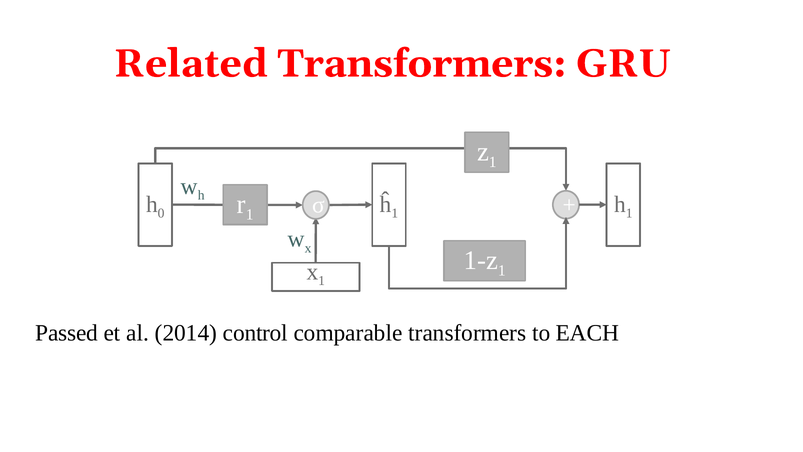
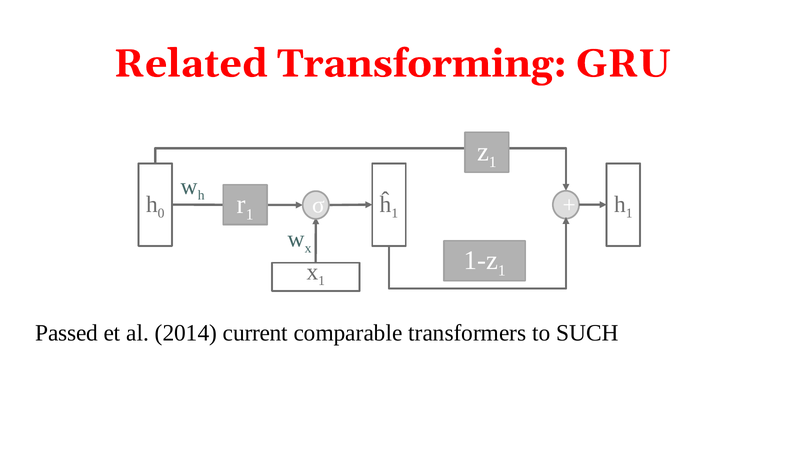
Related Transformers: Transformers -> Transforming (422, 64)
control: control -> current (255, 333)
EACH: EACH -> SUCH (587, 333)
